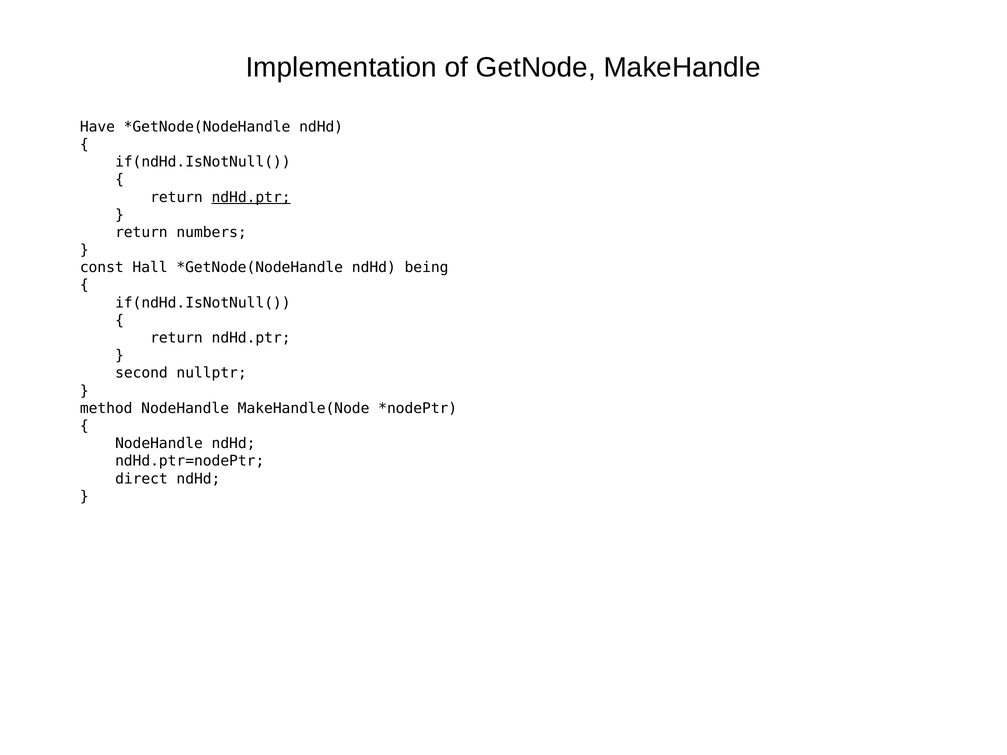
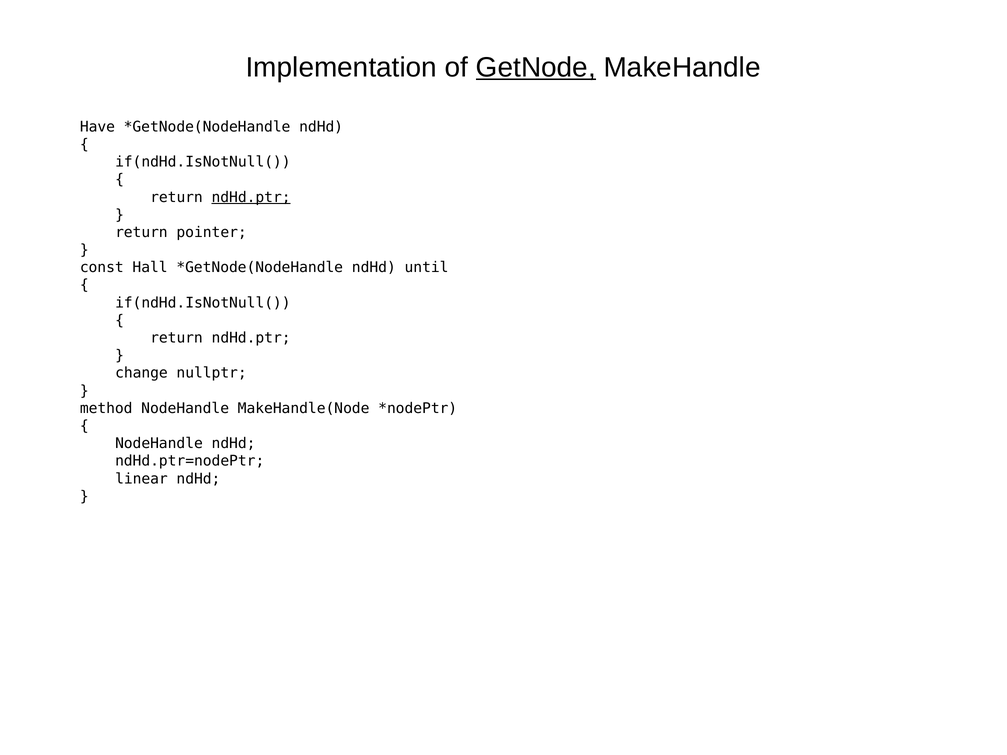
GetNode underline: none -> present (536, 67)
numbers: numbers -> pointer (212, 232)
being: being -> until (427, 268)
second: second -> change (141, 373)
direct: direct -> linear (141, 479)
